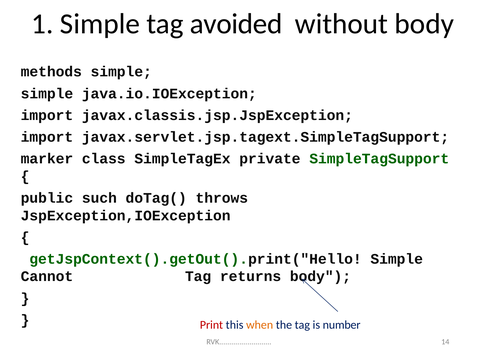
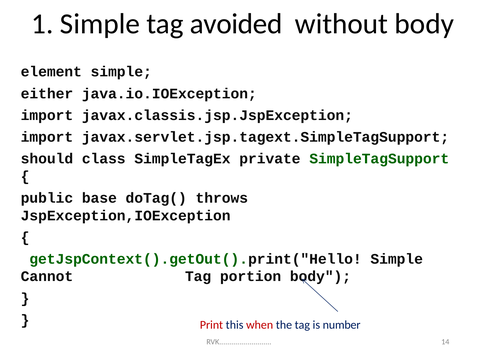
methods: methods -> element (51, 72)
simple: simple -> either (47, 94)
marker: marker -> should (47, 159)
such: such -> base (99, 198)
returns: returns -> portion (251, 277)
when colour: orange -> red (260, 325)
